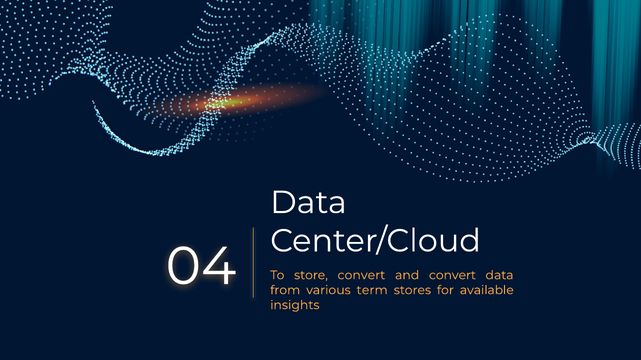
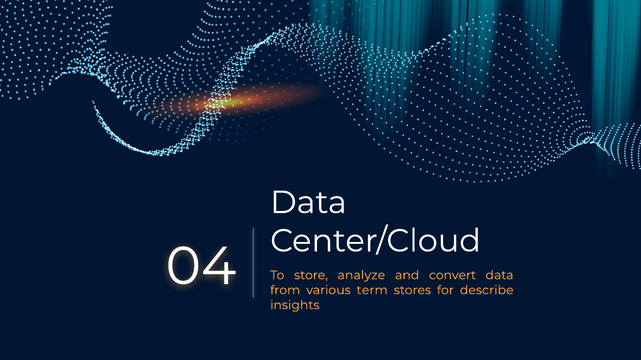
store convert: convert -> analyze (361, 276)
available: available -> describe (487, 291)
